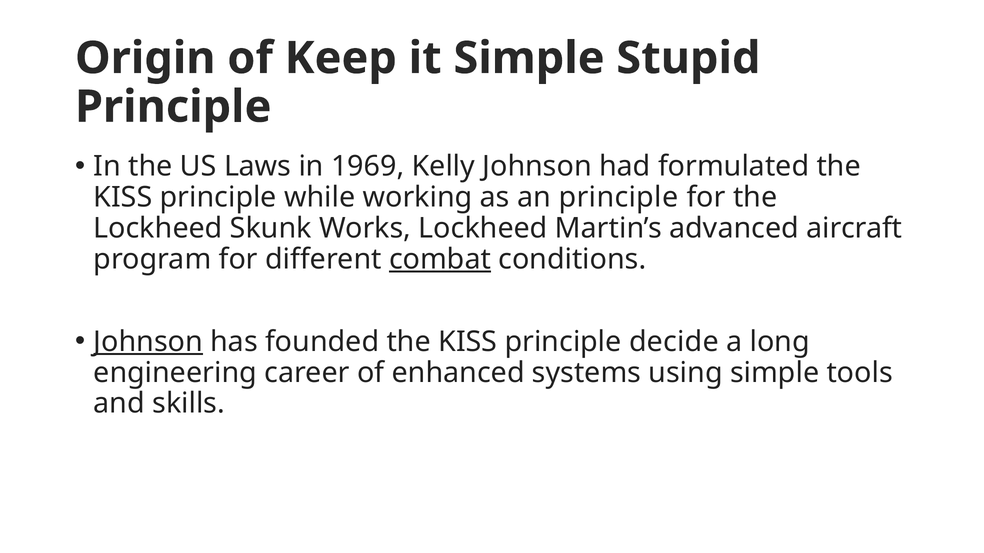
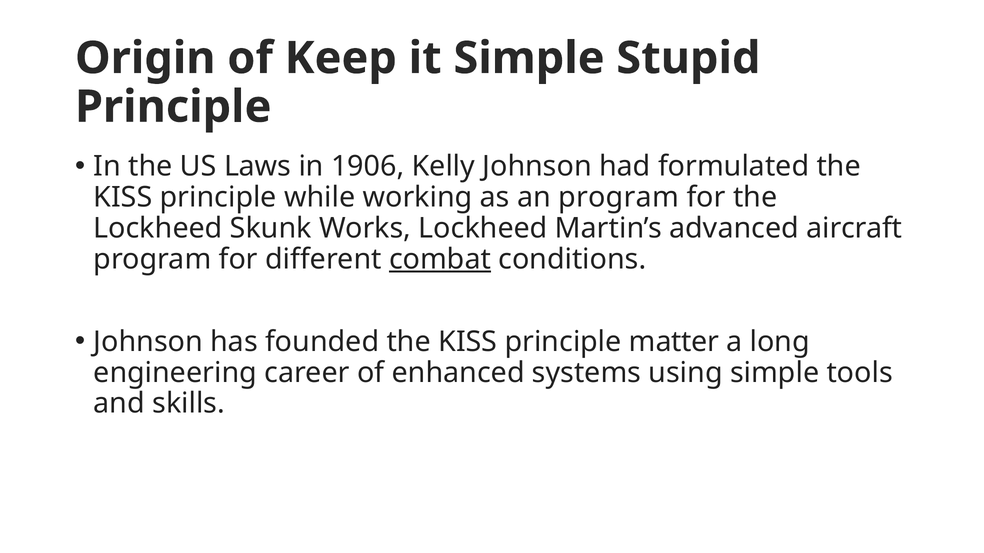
1969: 1969 -> 1906 (368, 166)
an principle: principle -> program (619, 197)
Johnson underline: present -> none (148, 342)
decide: decide -> matter (674, 342)
